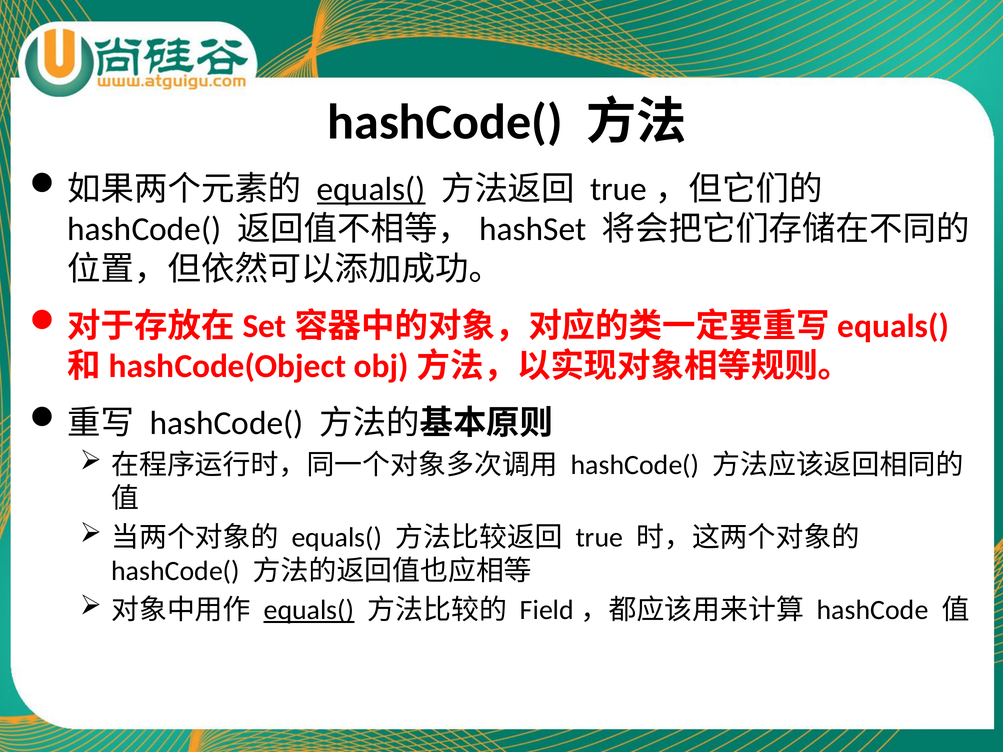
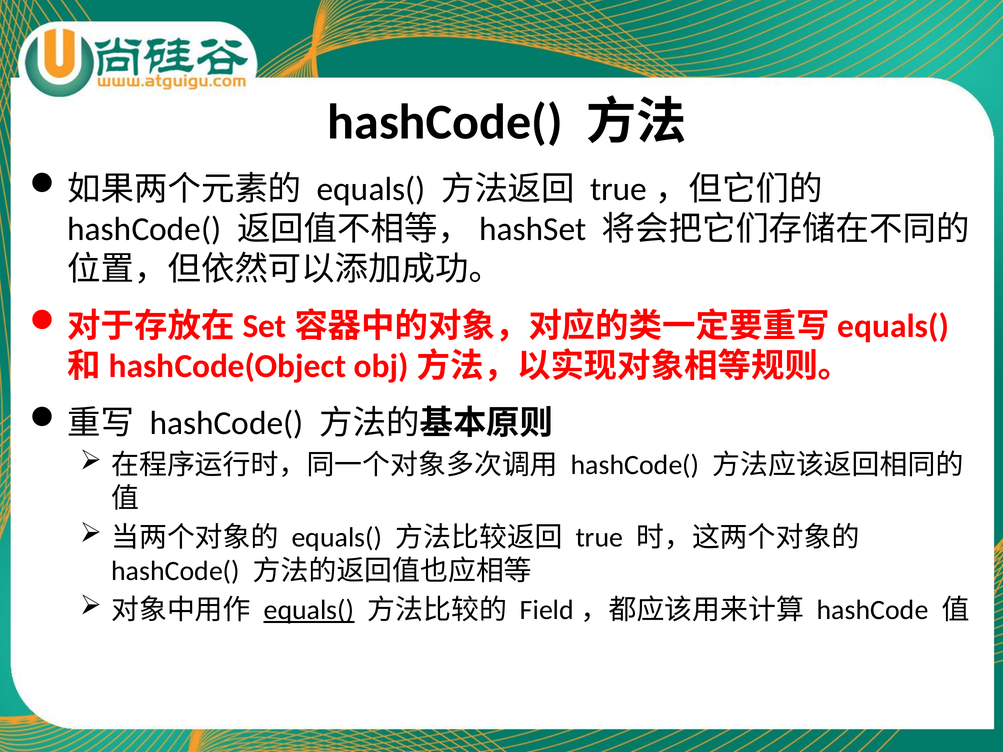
equals( underline: present -> none (371, 189)
